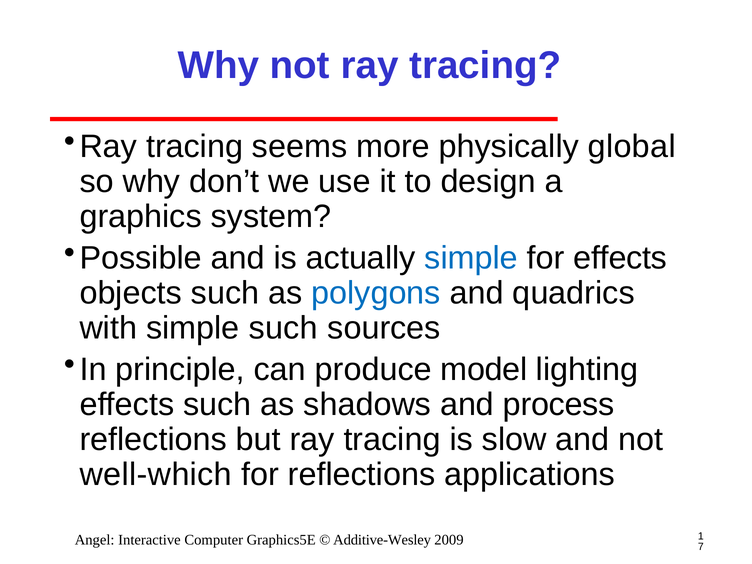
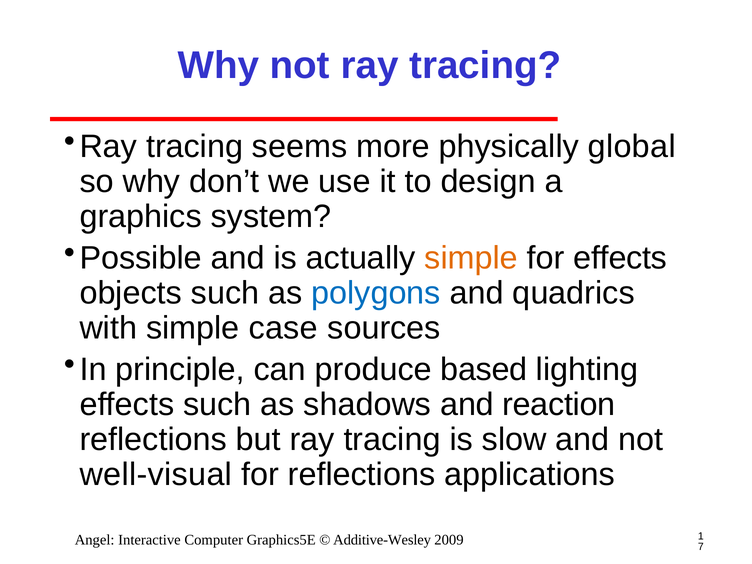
simple colour: blue -> orange (471, 258)
simple such: such -> case (283, 328)
model: model -> based (484, 369)
process: process -> reaction (559, 404)
well-which: well-which -> well-visual (156, 474)
